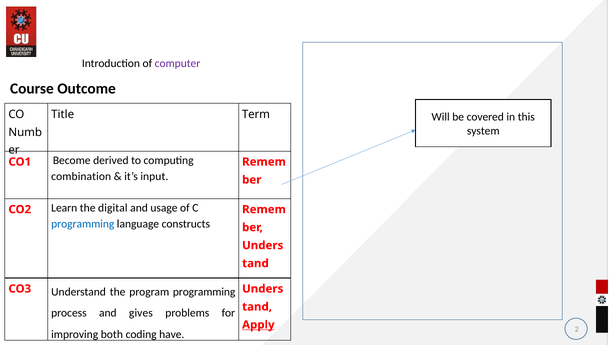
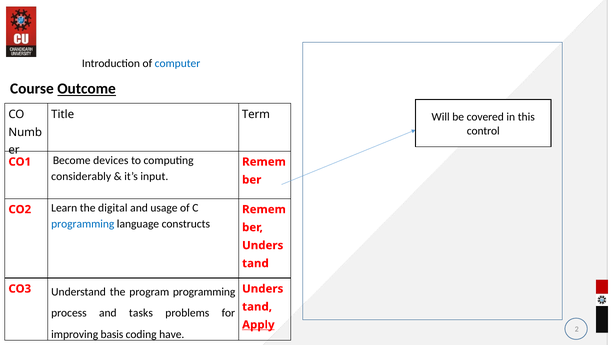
computer colour: purple -> blue (177, 64)
Outcome underline: none -> present (87, 89)
system: system -> control (483, 131)
derived: derived -> devices (111, 160)
combination: combination -> considerably (81, 177)
gives: gives -> tasks (141, 314)
both: both -> basis (112, 335)
